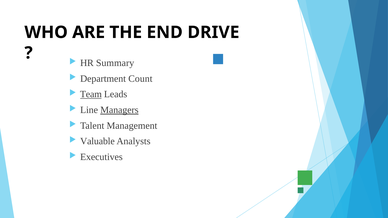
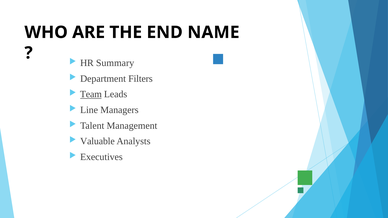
DRIVE: DRIVE -> NAME (213, 32)
Count: Count -> Filters (141, 79)
Managers underline: present -> none (119, 110)
